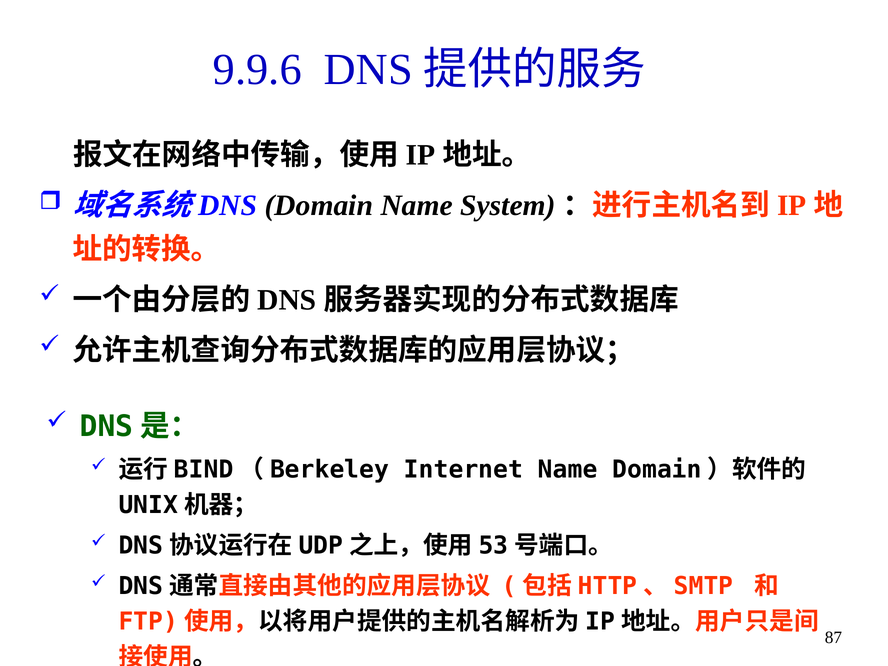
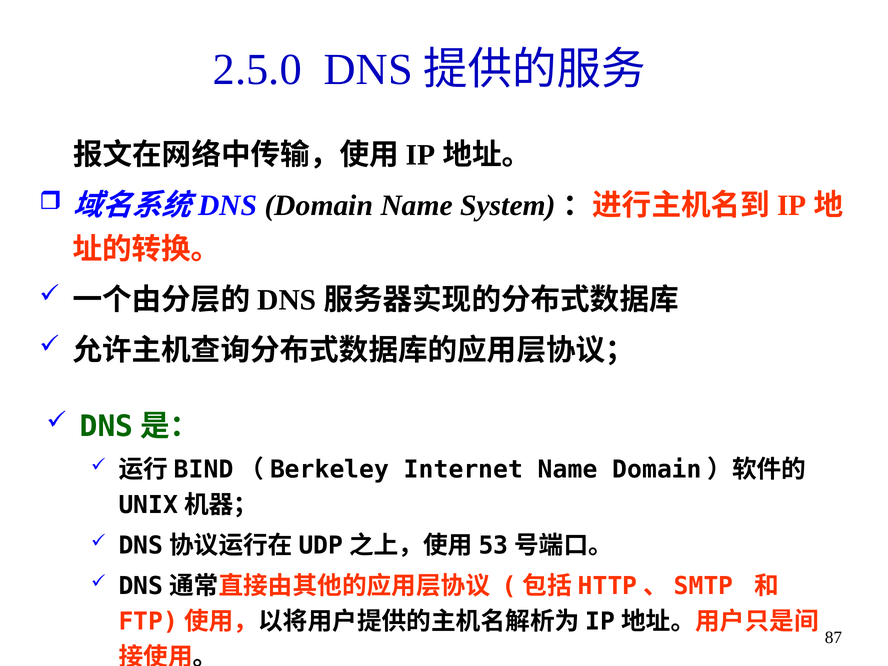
9.9.6: 9.9.6 -> 2.5.0 (257, 70)
